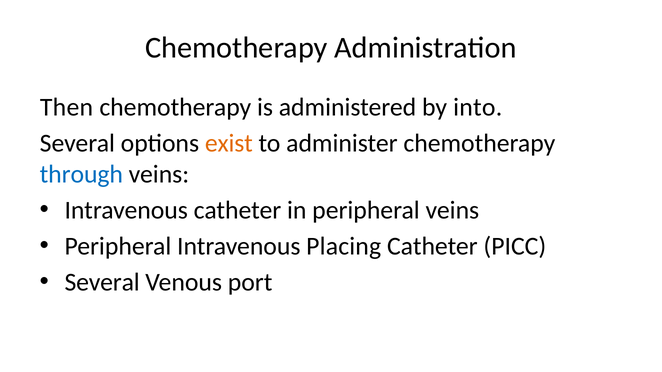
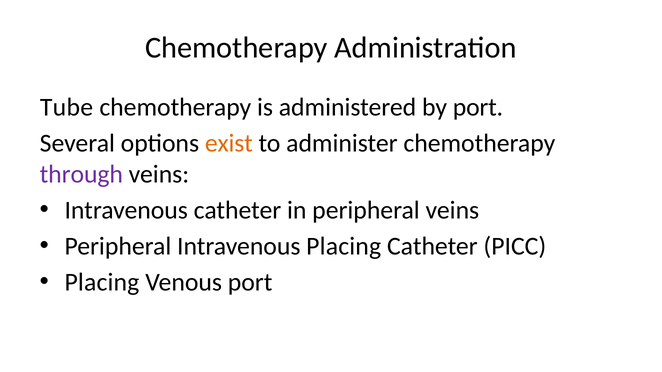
Then: Then -> Tube (67, 107)
by into: into -> port (478, 107)
through colour: blue -> purple (81, 174)
Several: Several -> Placing (102, 283)
